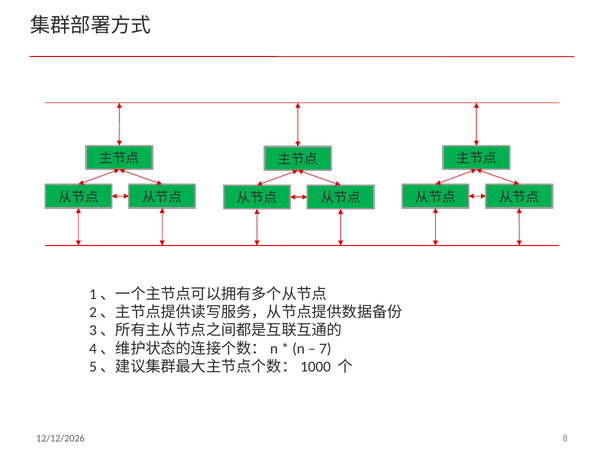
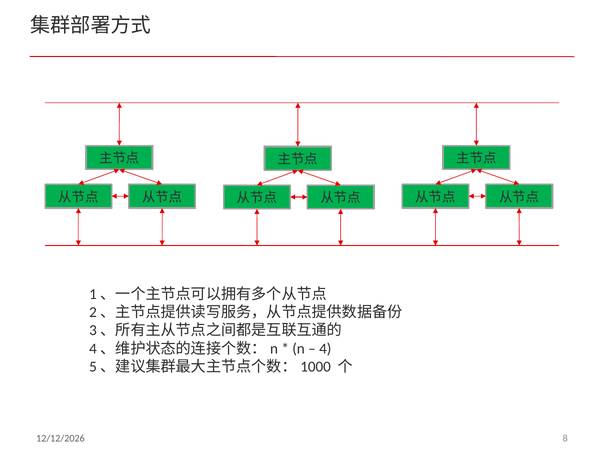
7: 7 -> 4 (325, 349)
